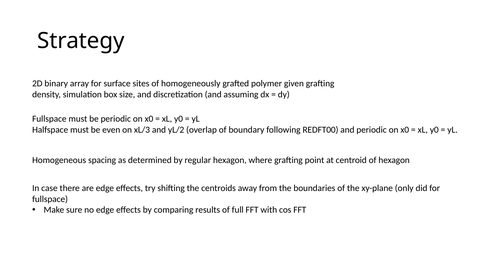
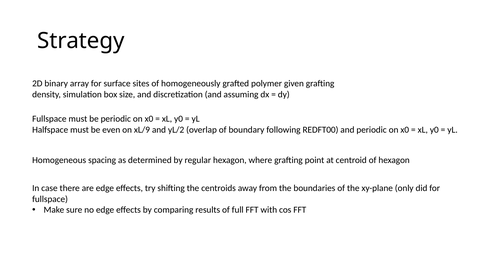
xL/3: xL/3 -> xL/9 (142, 130)
